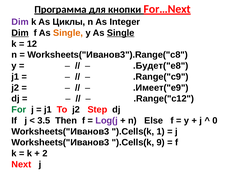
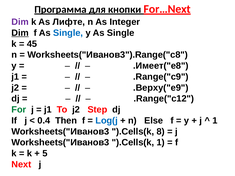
Циклы: Циклы -> Лифте (69, 22)
Single colour: orange -> blue (68, 33)
Single underline: present -> none (121, 33)
12: 12 -> 45 (32, 44)
.Будет("e8: .Будет("e8 -> .Имеет("e8 (161, 66)
.Имеет("e9: .Имеет("e9 -> .Верху("e9 (161, 88)
3.5: 3.5 -> 0.4 (44, 121)
Log(j colour: purple -> blue (107, 121)
0: 0 -> 1 (215, 121)
1: 1 -> 8 (161, 132)
).Cells(k 9: 9 -> 1 (161, 143)
2: 2 -> 5 (45, 154)
